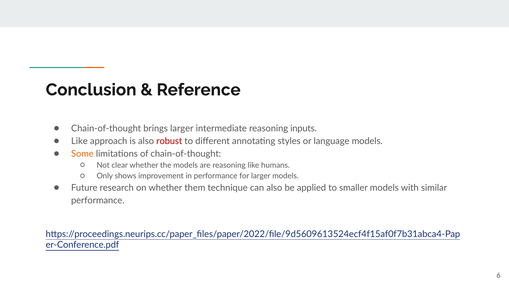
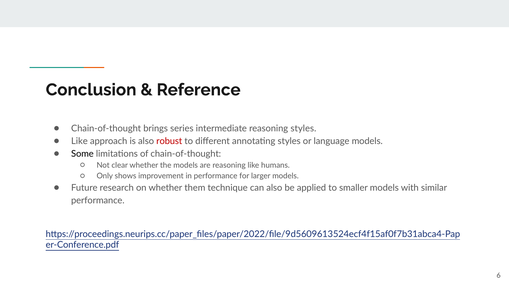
brings larger: larger -> series (182, 129)
reasoning inputs: inputs -> styles (303, 129)
Some colour: orange -> black (82, 154)
